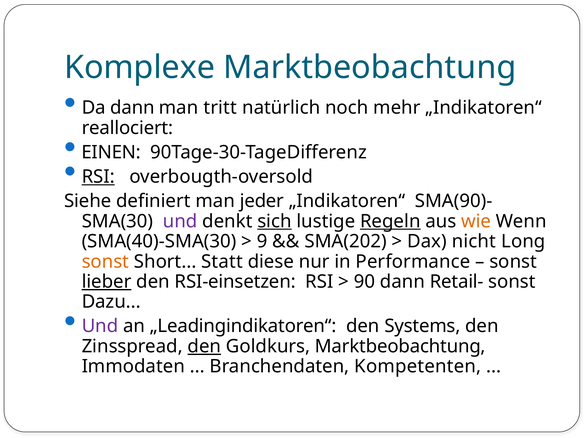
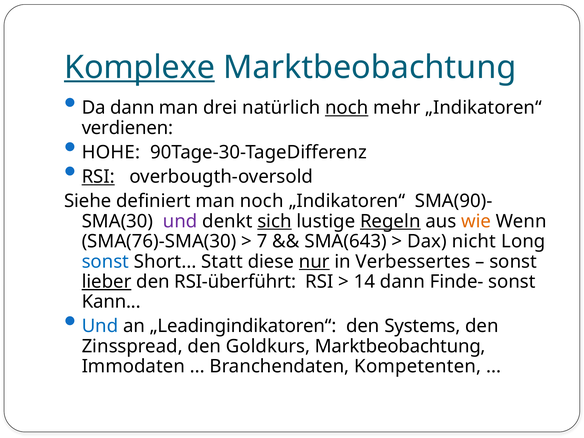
Komplexe underline: none -> present (140, 67)
tritt: tritt -> drei (220, 108)
noch underline: none -> present (347, 108)
reallociert: reallociert -> verdienen (127, 128)
EINEN: EINEN -> HOHE (111, 152)
man jeder: jeder -> noch (262, 201)
SMA(40)-SMA(30: SMA(40)-SMA(30 -> SMA(76)-SMA(30 (159, 241)
9: 9 -> 7 (262, 241)
SMA(202: SMA(202 -> SMA(643 (346, 241)
sonst colour: orange -> blue (105, 262)
nur underline: none -> present (314, 262)
Performance: Performance -> Verbessertes (413, 262)
RSI-einsetzen: RSI-einsetzen -> RSI-überführt (235, 282)
90: 90 -> 14 (364, 282)
Retail-: Retail- -> Finde- (457, 282)
Dazu: Dazu -> Kann (111, 302)
Und colour: purple -> blue (100, 326)
den underline: present -> none (204, 346)
